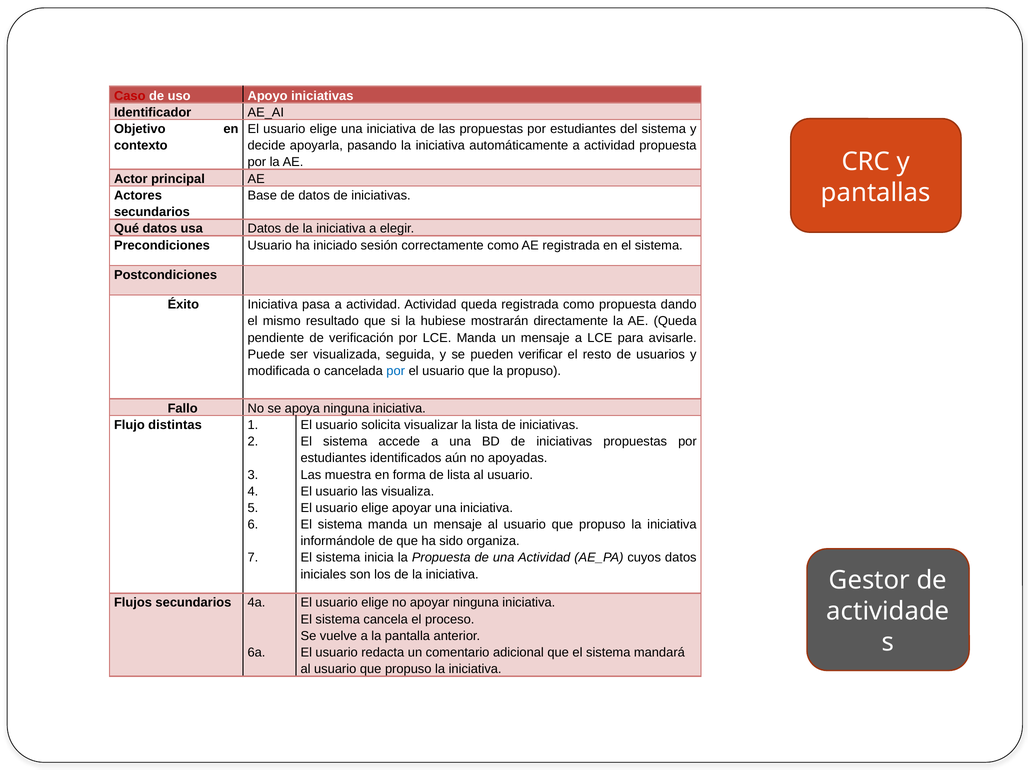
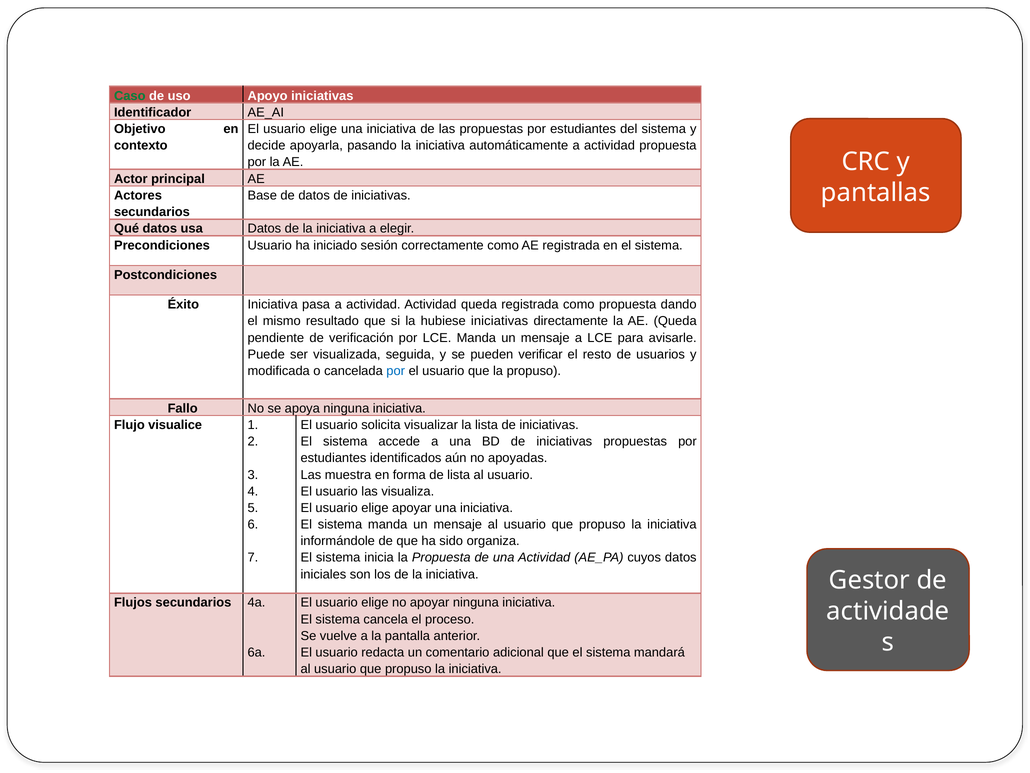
Caso colour: red -> green (130, 96)
hubiese mostrarán: mostrarán -> iniciativas (500, 321)
distintas: distintas -> visualice (175, 425)
